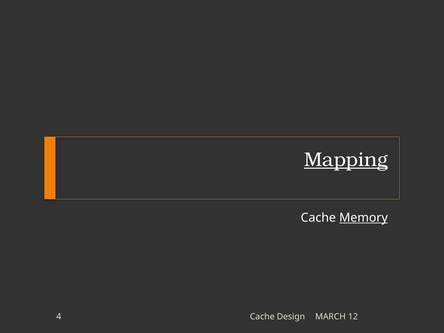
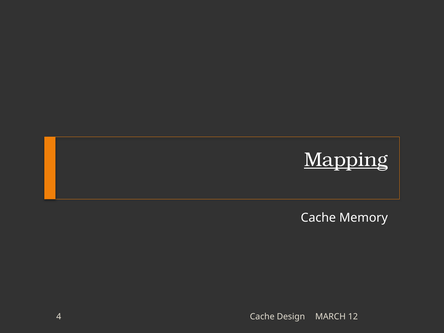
Memory underline: present -> none (364, 218)
